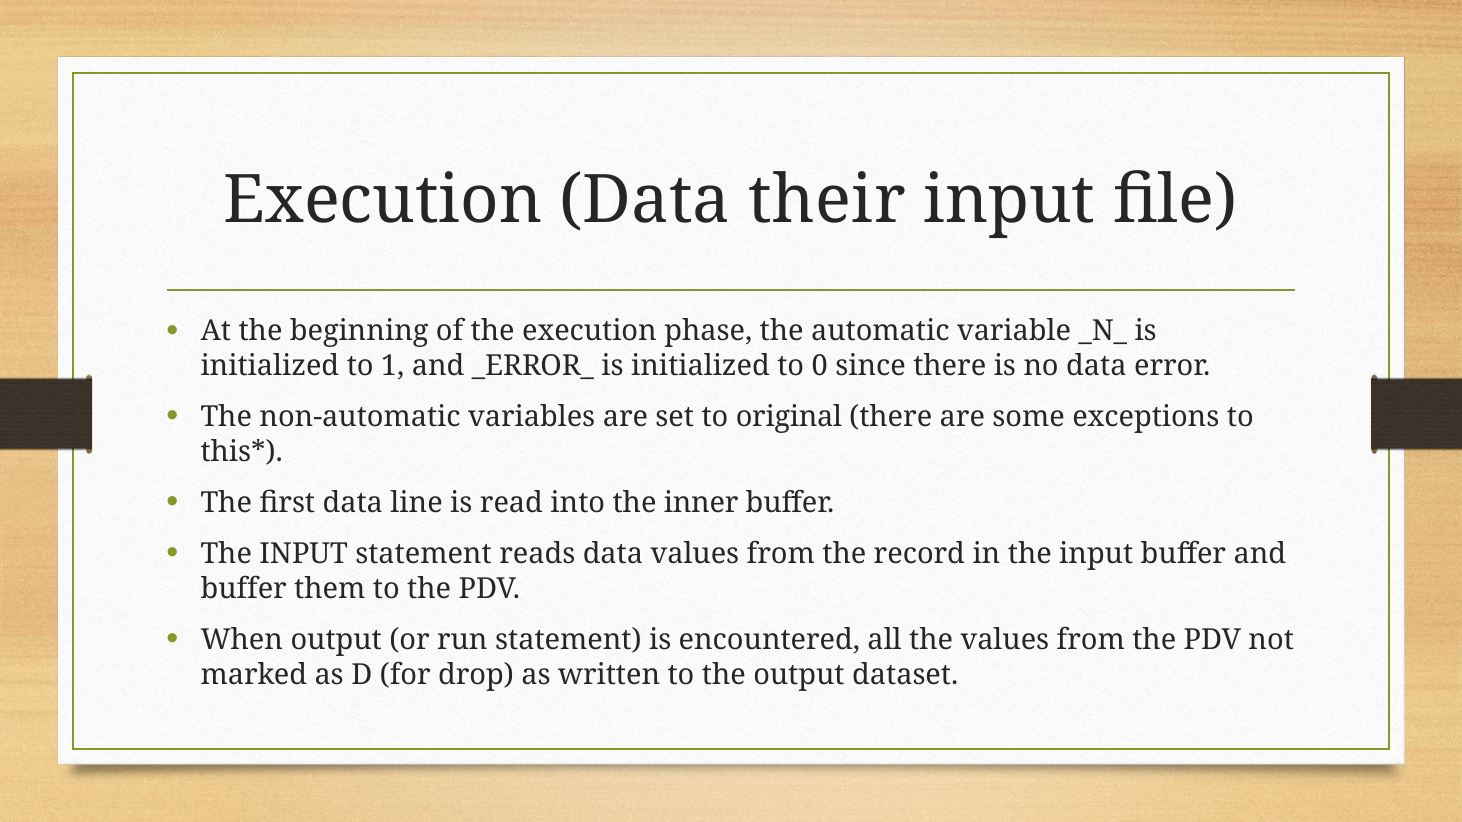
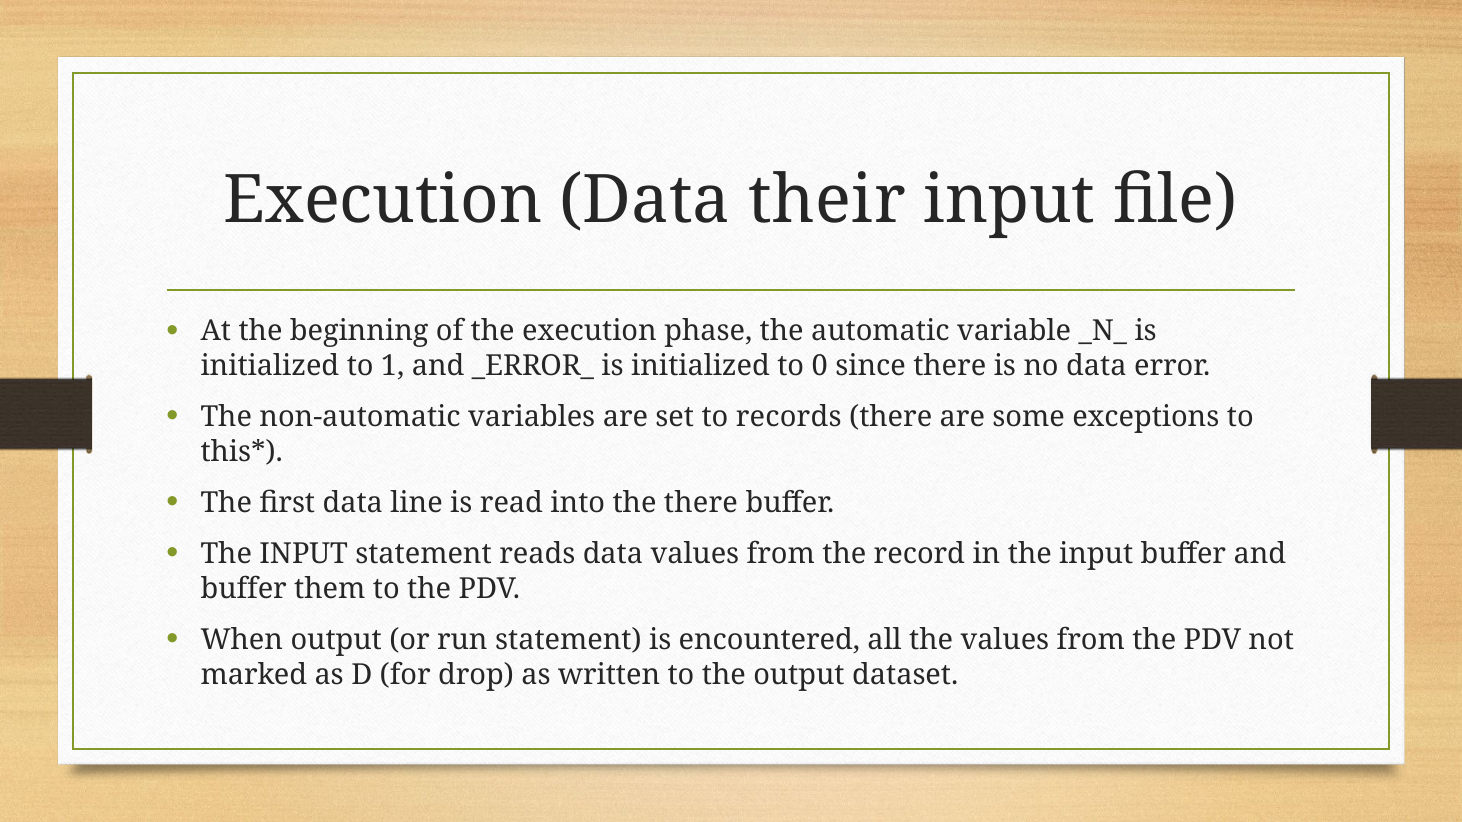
original: original -> records (789, 417)
the inner: inner -> there (701, 503)
